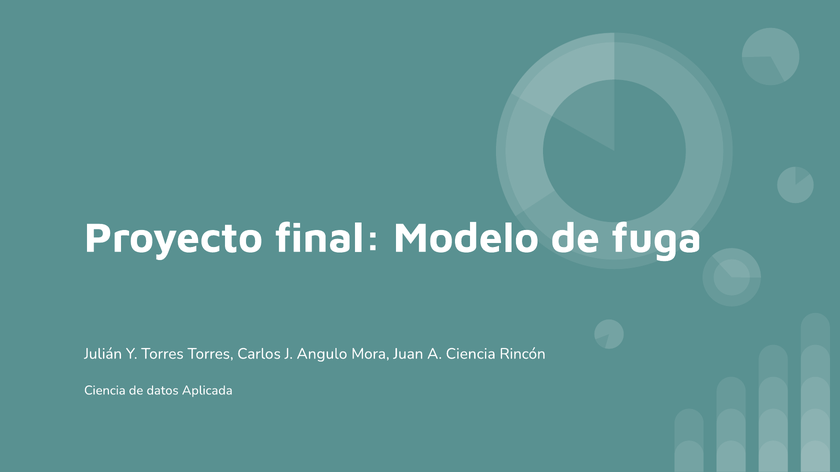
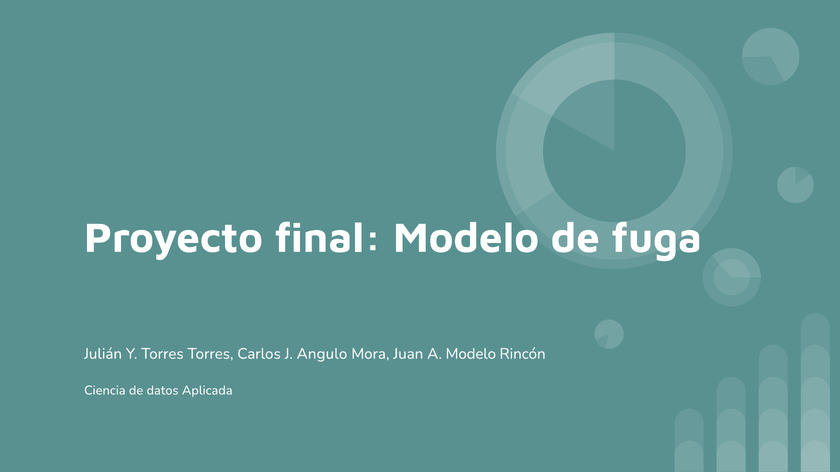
A Ciencia: Ciencia -> Modelo (471, 354)
